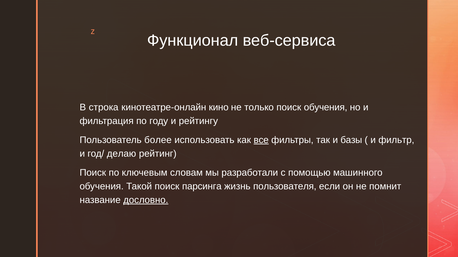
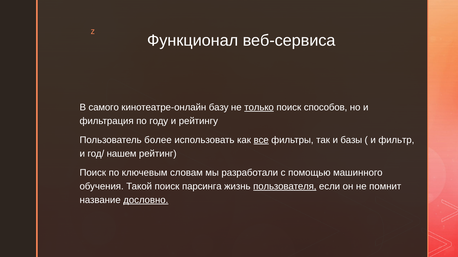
строка: строка -> самого (104, 108)
кино: кино -> базу (219, 108)
только underline: none -> present (259, 108)
поиск обучения: обучения -> способов (326, 108)
делаю: делаю -> нашем (122, 154)
пользователя underline: none -> present (285, 187)
